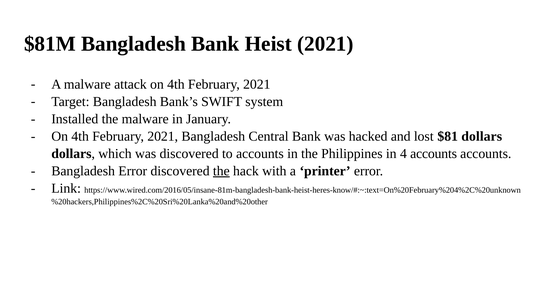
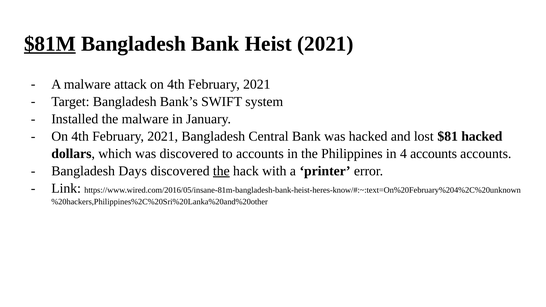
$81M underline: none -> present (50, 44)
$81 dollars: dollars -> hacked (482, 136)
Bangladesh Error: Error -> Days (133, 171)
